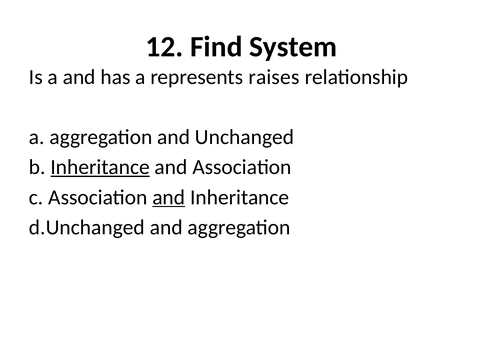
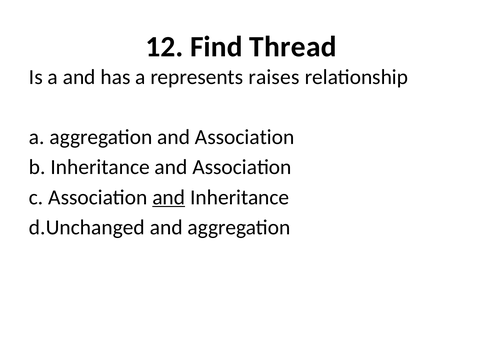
System: System -> Thread (293, 47)
aggregation and Unchanged: Unchanged -> Association (245, 137)
Inheritance underline: present -> none (100, 167)
